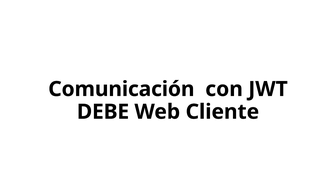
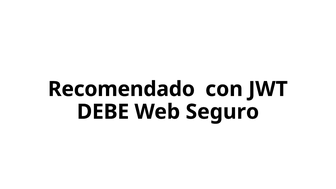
Comunicación: Comunicación -> Recomendado (121, 89)
Cliente: Cliente -> Seguro (222, 112)
